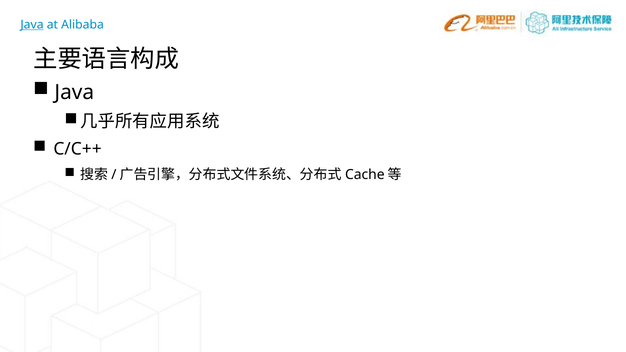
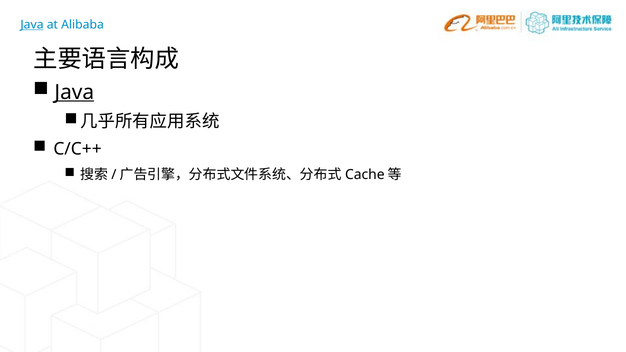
Java underline: none -> present (74, 92)
